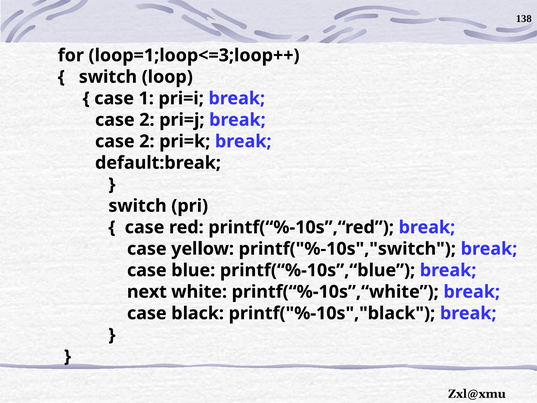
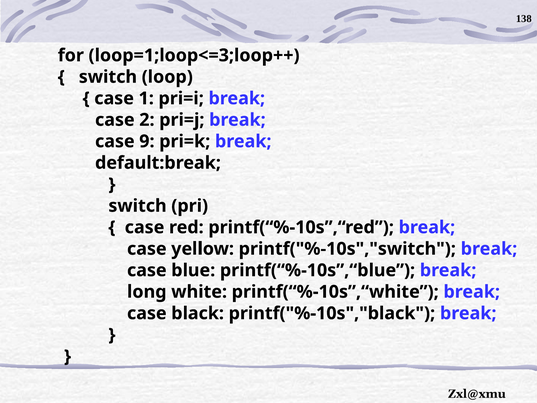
2: 2 -> 9 (147, 141)
next: next -> long (147, 292)
